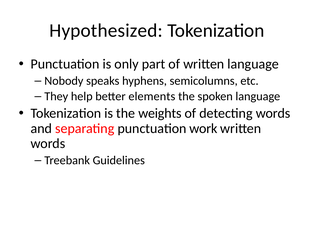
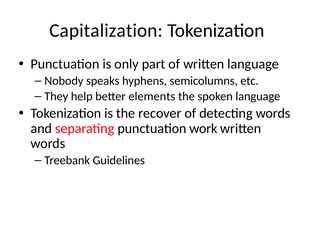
Hypothesized: Hypothesized -> Capitalization (106, 30)
weights: weights -> recover (160, 113)
